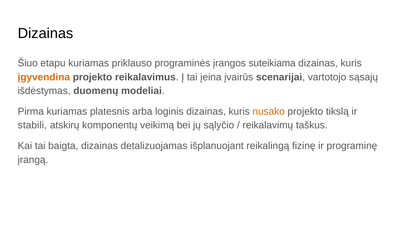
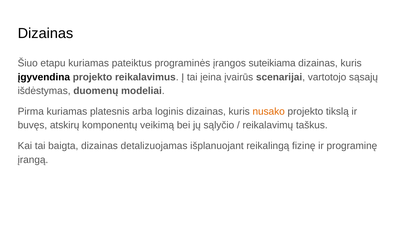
priklauso: priklauso -> pateiktus (132, 63)
įgyvendina colour: orange -> black (44, 77)
stabili: stabili -> buvęs (32, 125)
